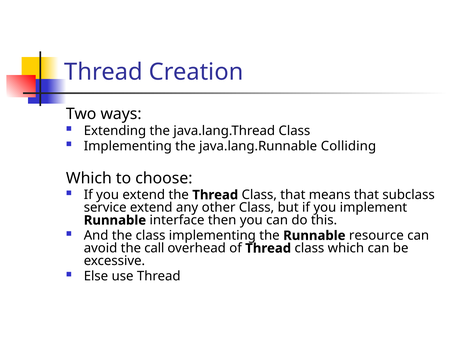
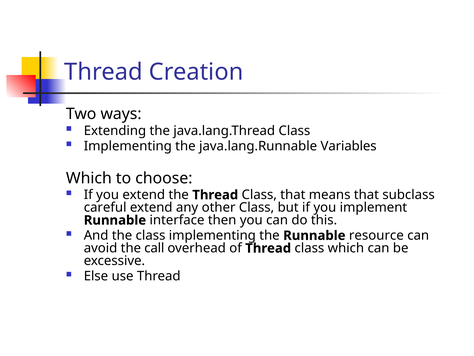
Colliding: Colliding -> Variables (349, 146)
service: service -> careful (105, 207)
